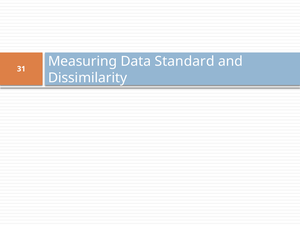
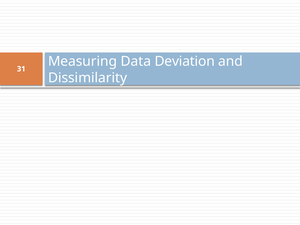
Standard: Standard -> Deviation (185, 61)
